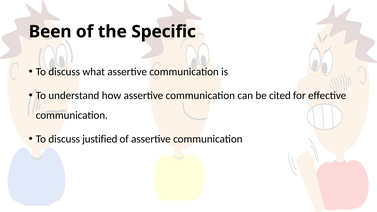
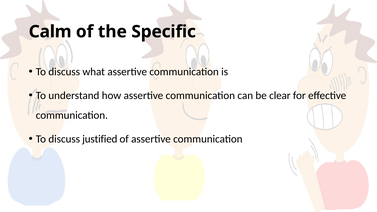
Been: Been -> Calm (50, 32)
cited: cited -> clear (280, 96)
